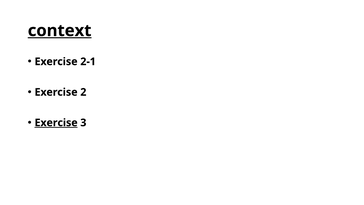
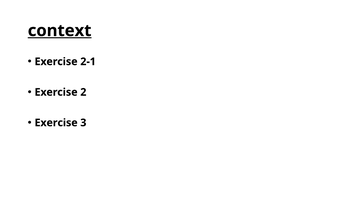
Exercise underline: present -> none (56, 123)
